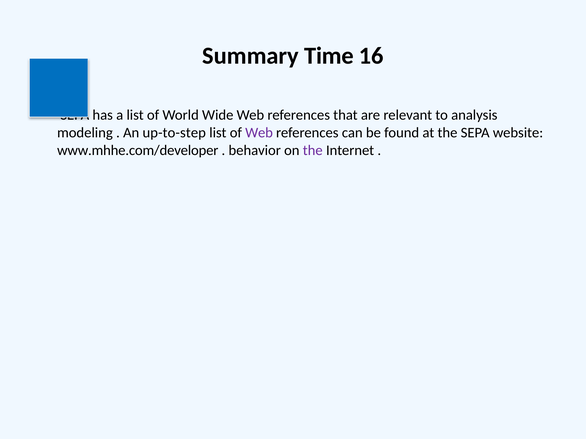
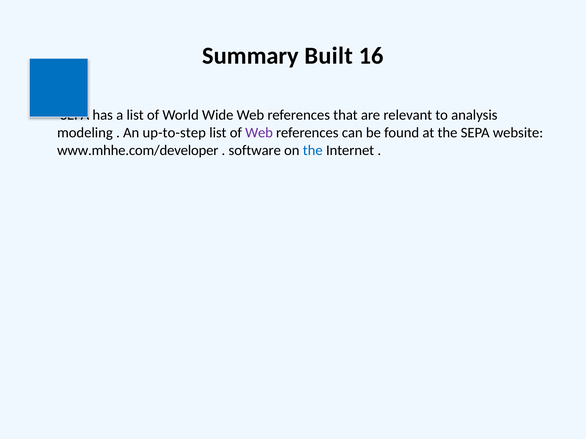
Time: Time -> Built (329, 56)
behavior: behavior -> software (255, 150)
the colour: purple -> blue (313, 150)
